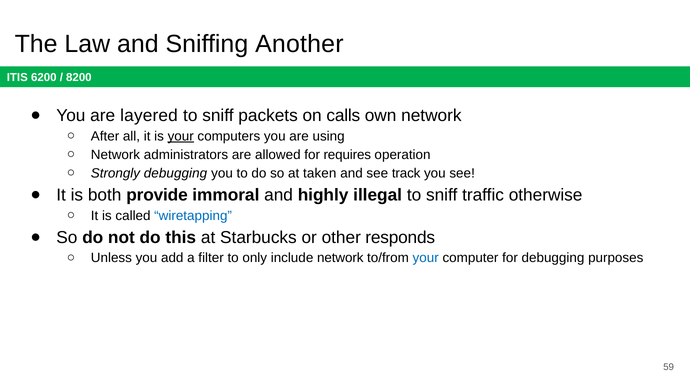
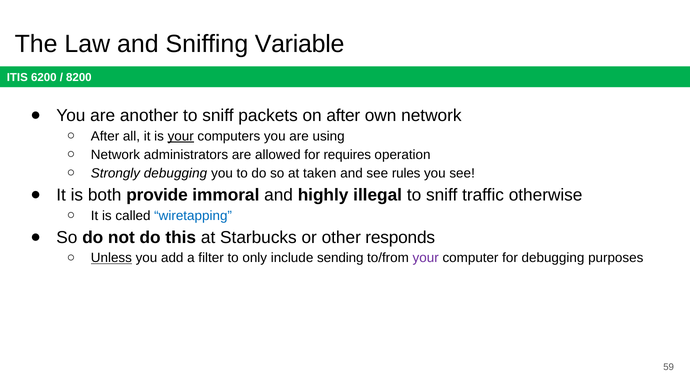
Another: Another -> Variable (300, 44)
layered: layered -> another (149, 116)
on calls: calls -> after (343, 116)
track: track -> rules (406, 173)
Unless underline: none -> present (111, 258)
include network: network -> sending (340, 258)
your colour: blue -> purple (426, 258)
